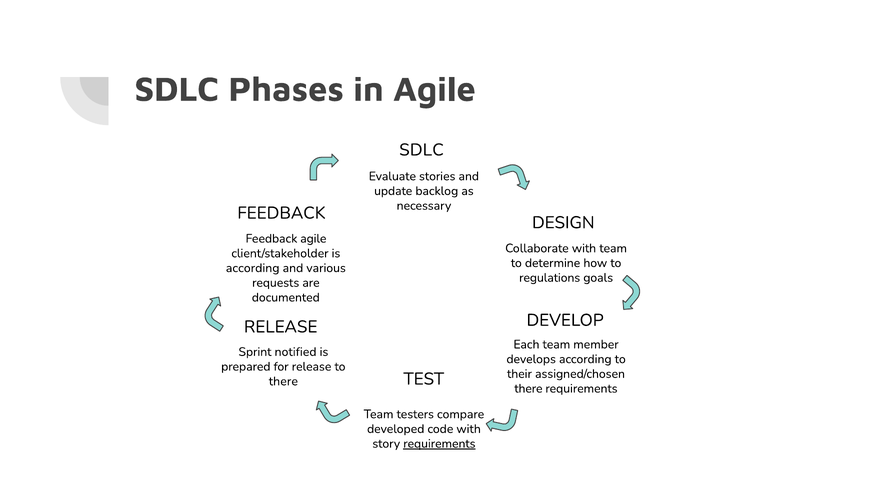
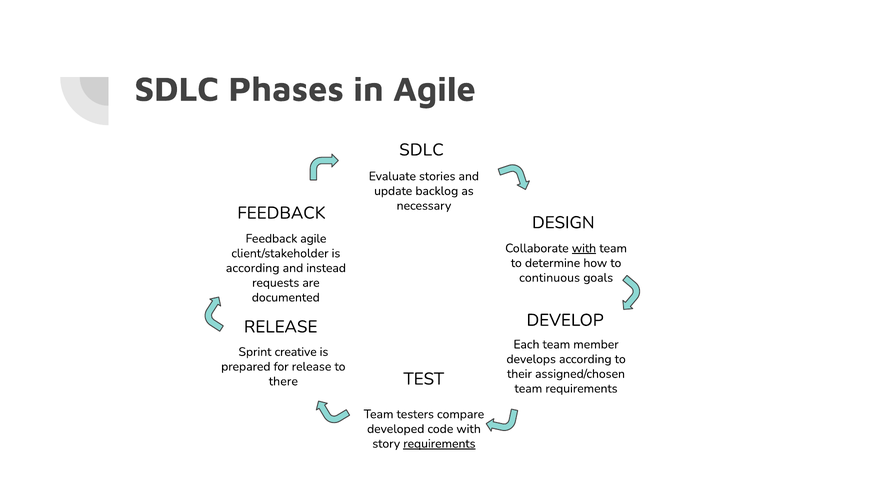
with underline: none -> present (584, 248)
various: various -> instead (326, 268)
regulations: regulations -> continuous (550, 277)
notified: notified -> creative (296, 352)
there: there -> team (528, 388)
